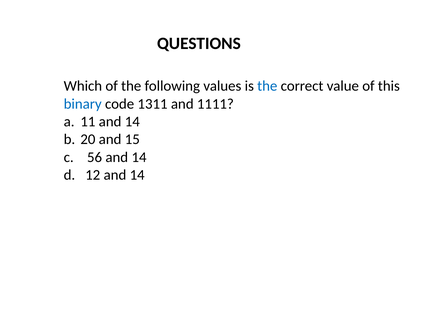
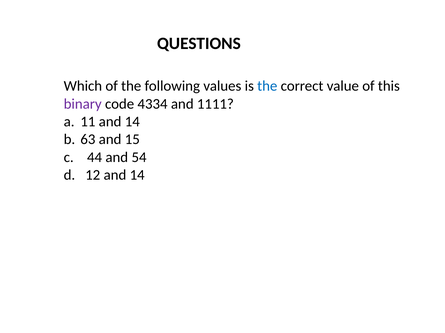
binary colour: blue -> purple (83, 104)
1311: 1311 -> 4334 (153, 104)
20: 20 -> 63 (88, 140)
56: 56 -> 44 (95, 157)
14: 14 -> 54 (139, 157)
